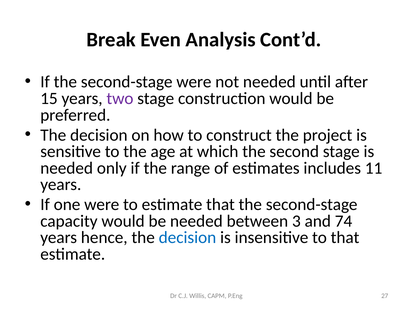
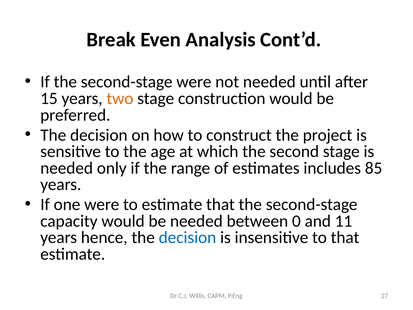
two colour: purple -> orange (120, 98)
11: 11 -> 85 (374, 168)
3: 3 -> 0 (296, 221)
74: 74 -> 11 (344, 221)
